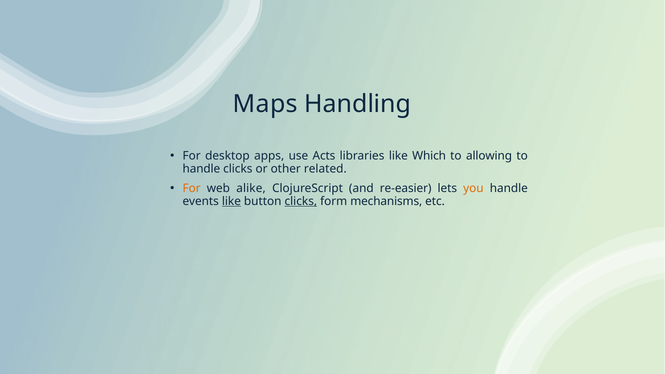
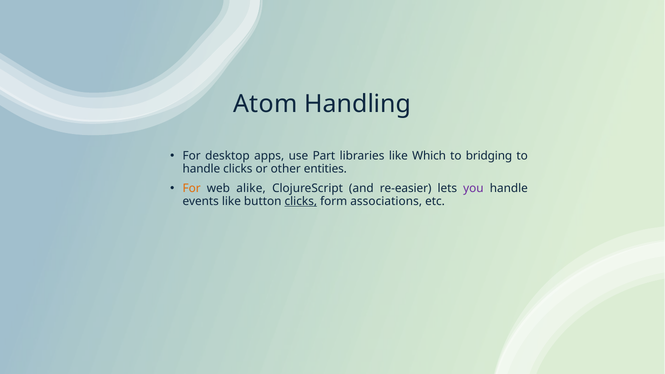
Maps: Maps -> Atom (265, 104)
Acts: Acts -> Part (324, 156)
allowing: allowing -> bridging (489, 156)
related: related -> entities (325, 169)
you colour: orange -> purple (473, 188)
like underline: present -> none (231, 201)
mechanisms: mechanisms -> associations (386, 201)
